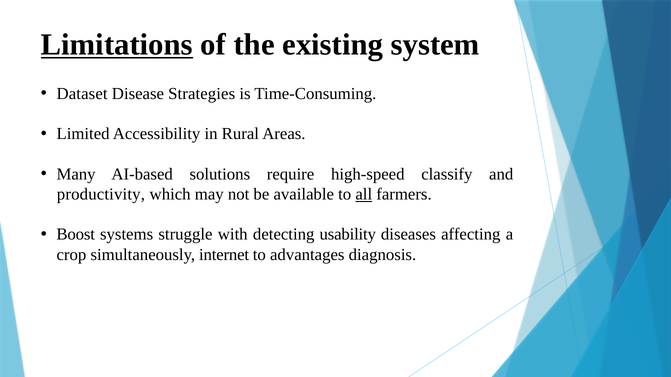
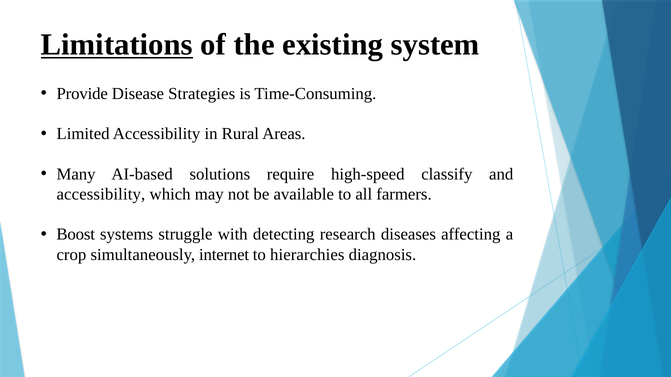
Dataset: Dataset -> Provide (82, 94)
productivity: productivity -> accessibility (101, 194)
all underline: present -> none (364, 194)
usability: usability -> research (348, 235)
advantages: advantages -> hierarchies (307, 255)
